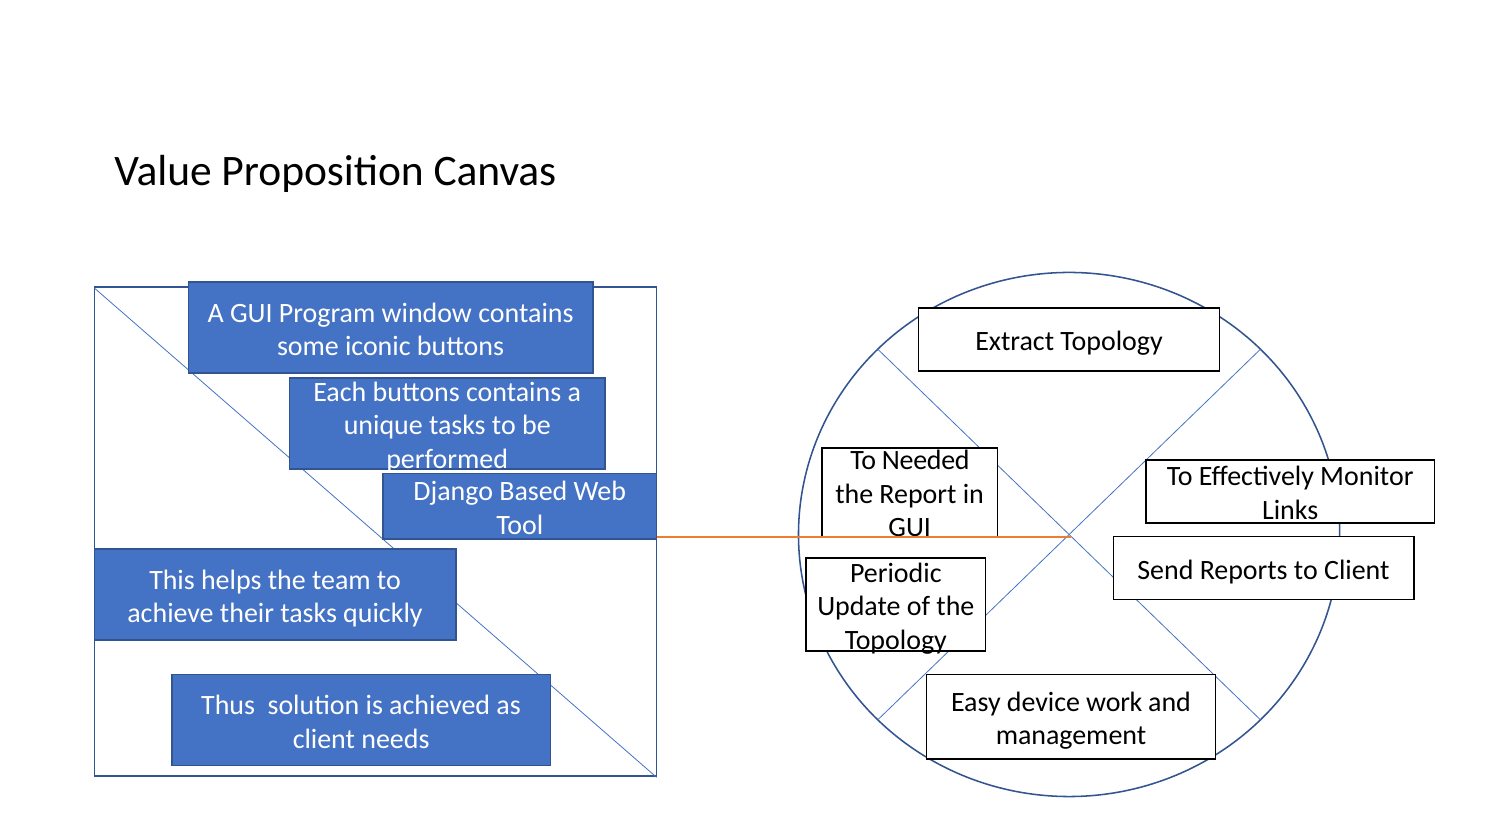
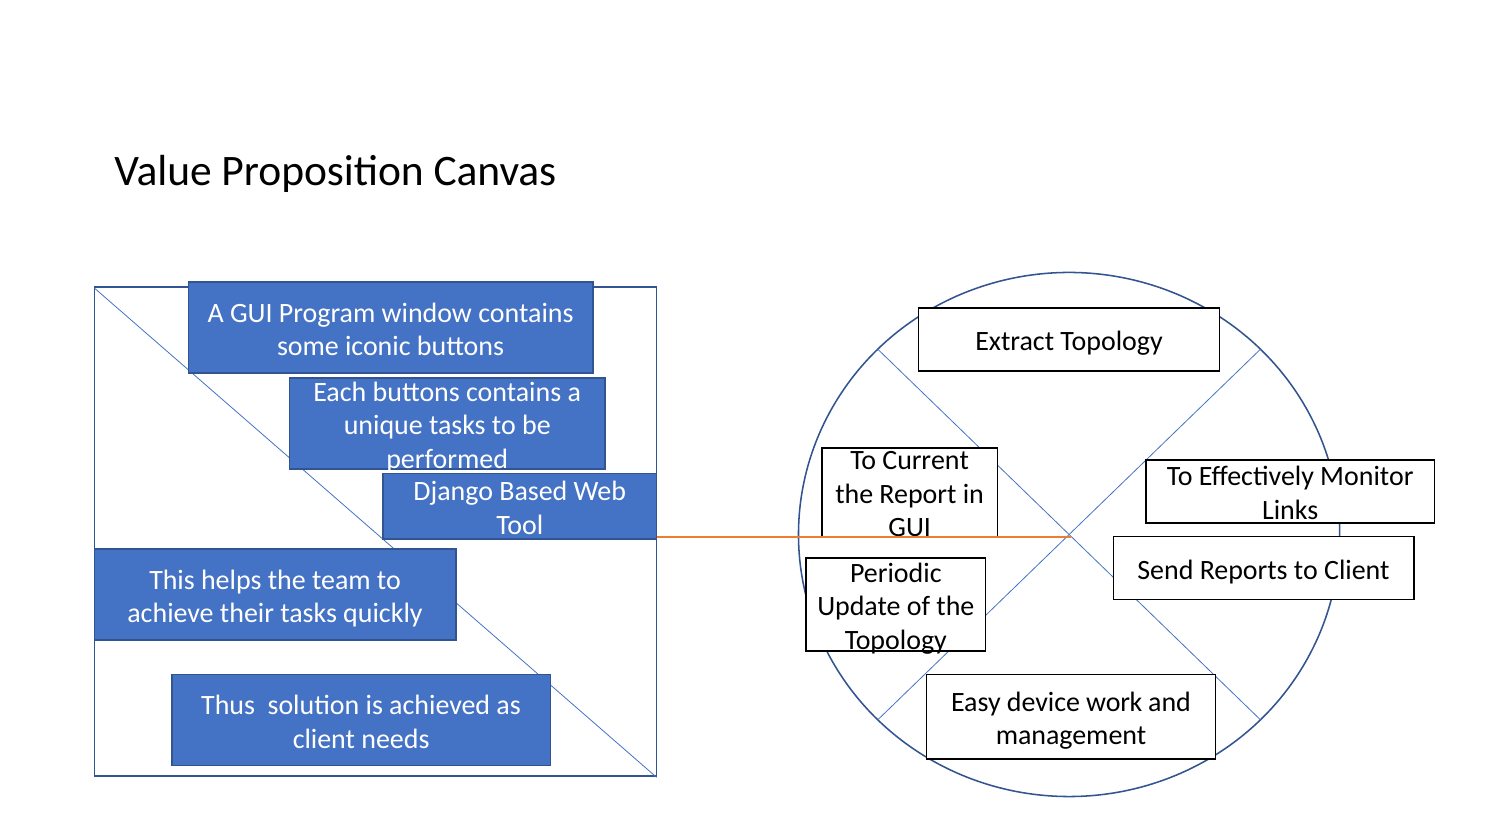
Needed: Needed -> Current (926, 460)
